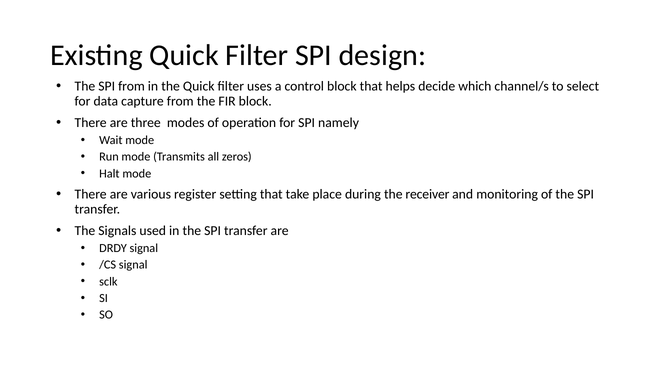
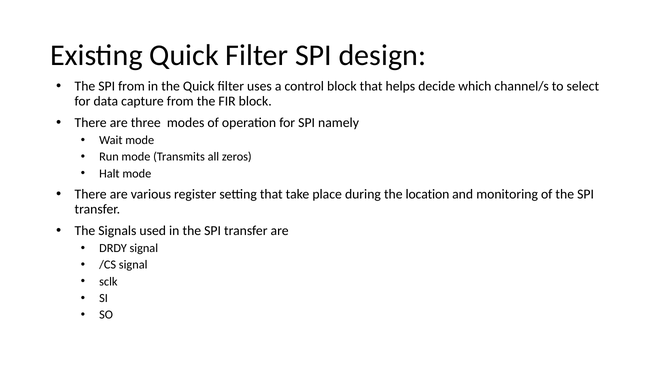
receiver: receiver -> location (427, 194)
